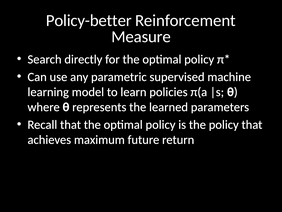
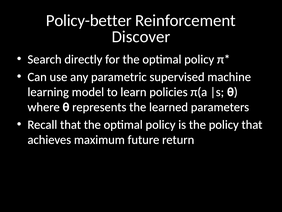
Measure: Measure -> Discover (141, 37)
